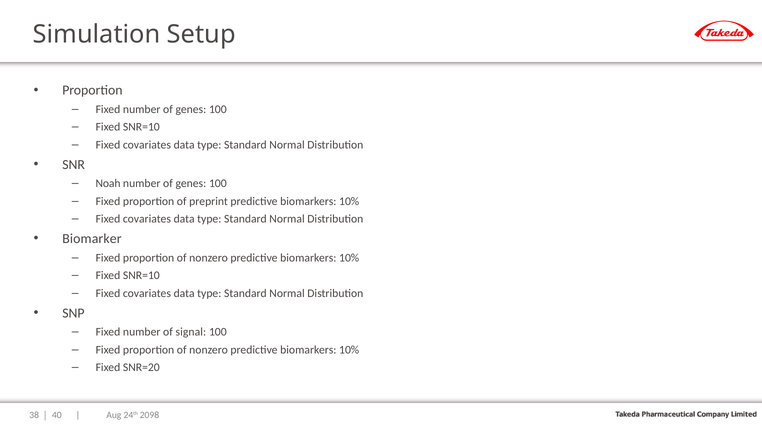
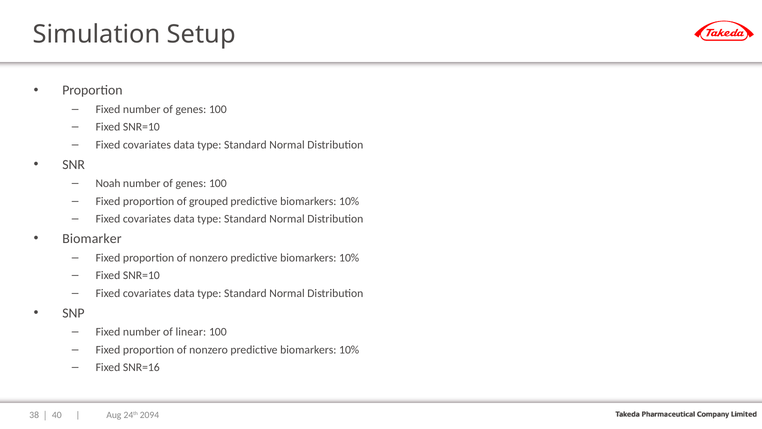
preprint: preprint -> grouped (209, 201)
signal: signal -> linear (191, 332)
SNR=20: SNR=20 -> SNR=16 (141, 367)
2098: 2098 -> 2094 (149, 415)
